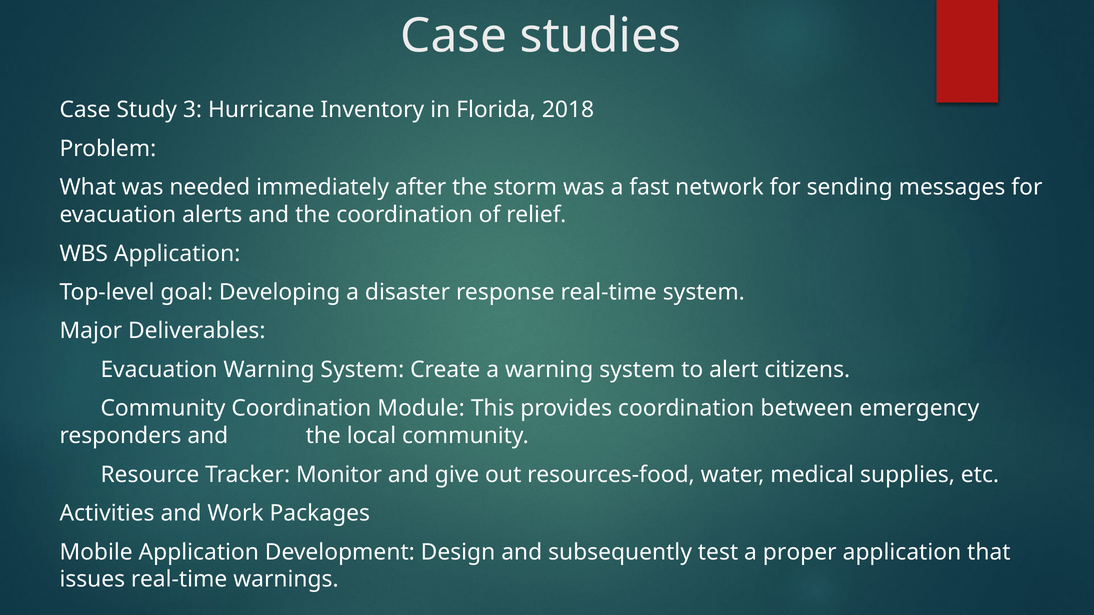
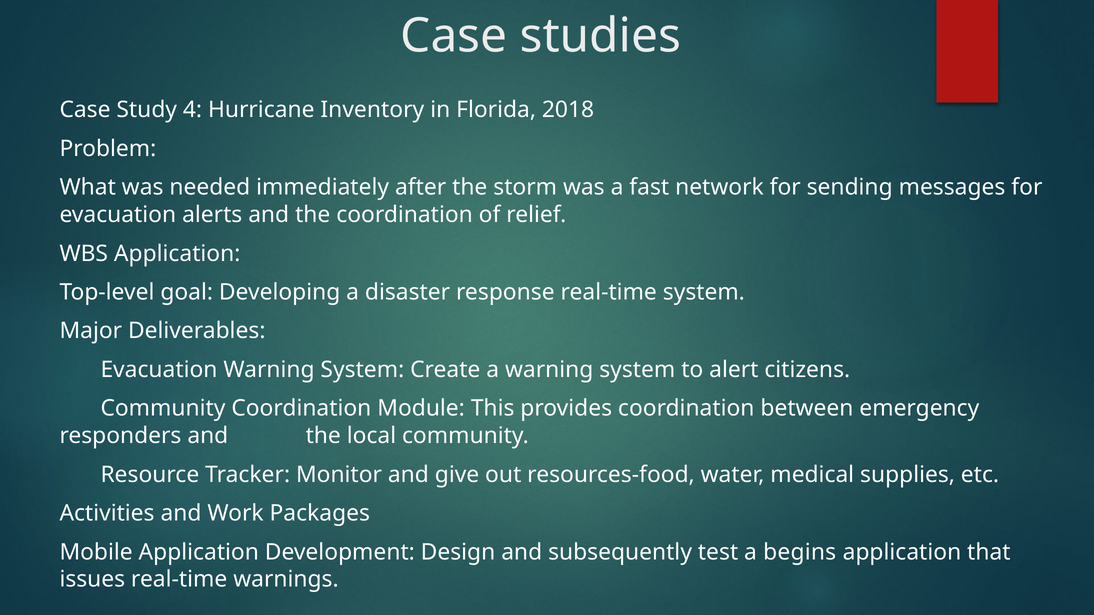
3: 3 -> 4 (193, 110)
proper: proper -> begins (800, 552)
